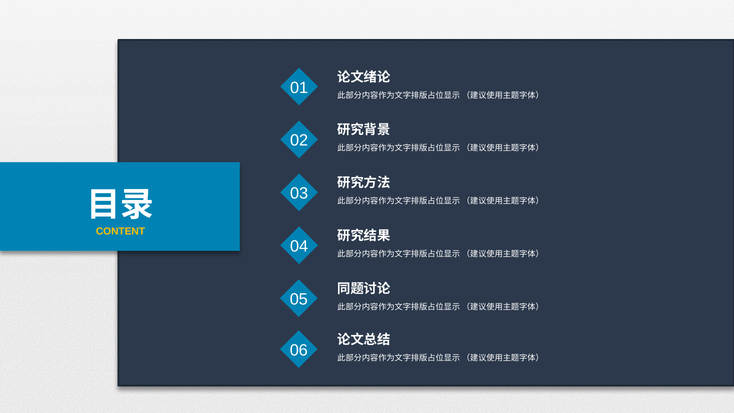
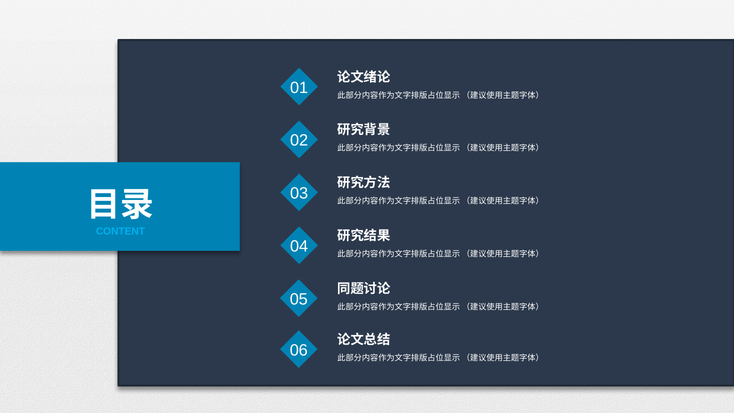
CONTENT colour: yellow -> light blue (120, 231)
